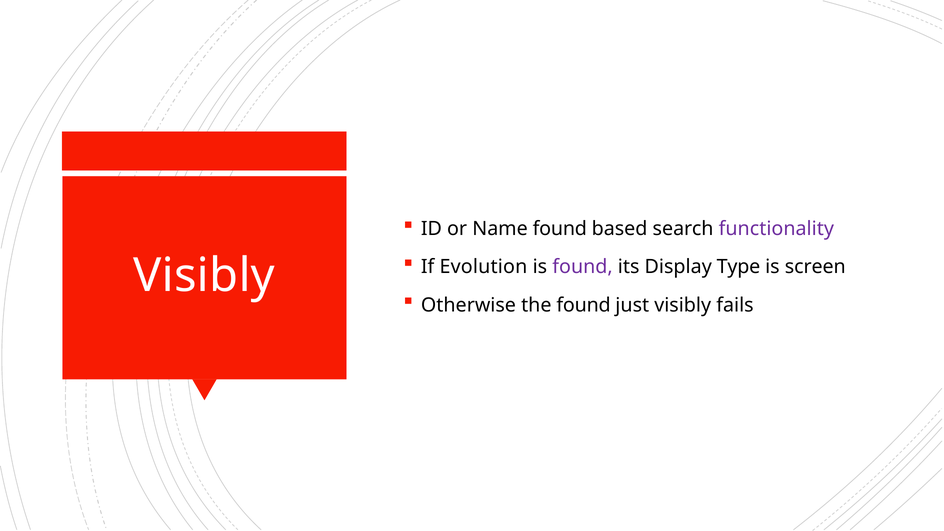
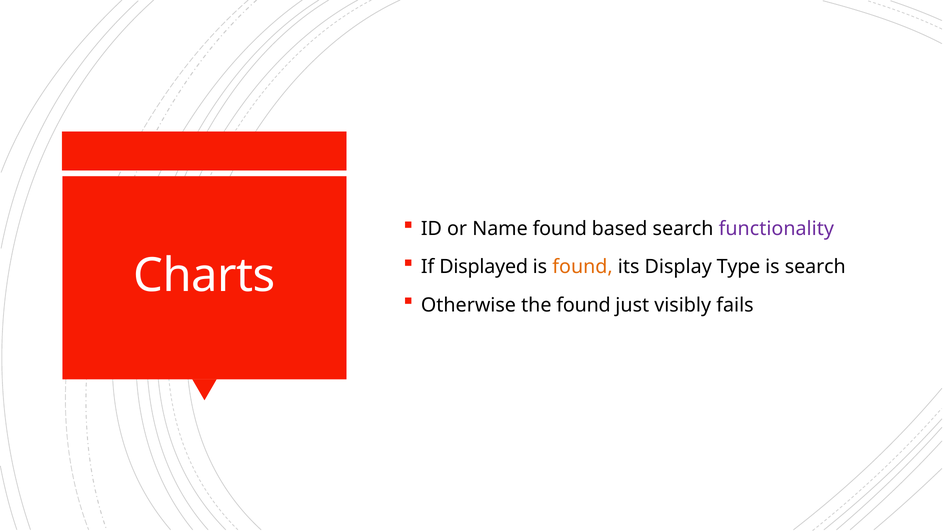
Evolution: Evolution -> Displayed (484, 267)
found colour: purple -> orange (583, 267)
is screen: screen -> search (815, 267)
Visibly: Visibly -> Charts (204, 276)
